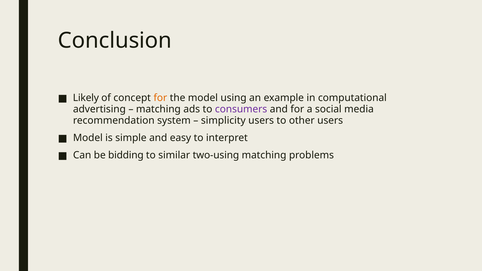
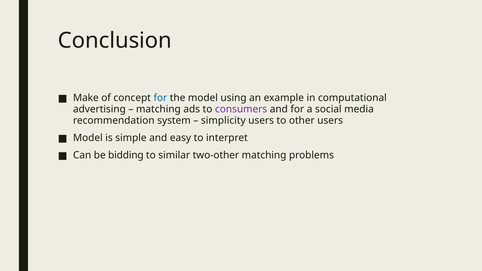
Likely: Likely -> Make (86, 98)
for colour: orange -> blue (160, 98)
two-using: two-using -> two-other (216, 155)
